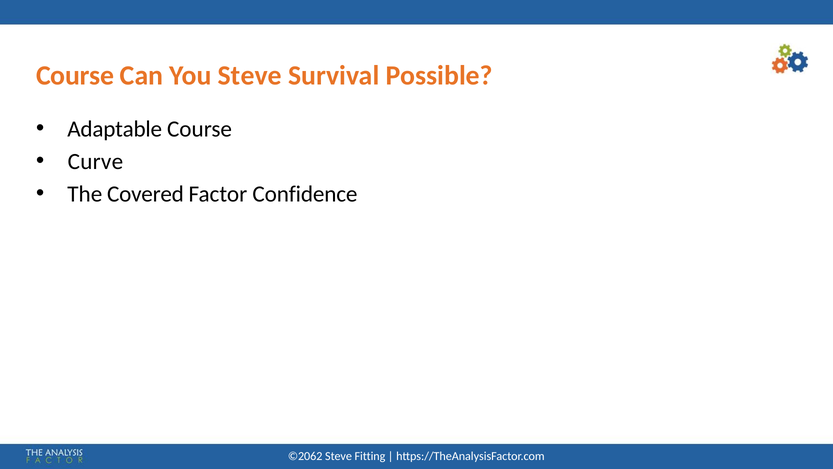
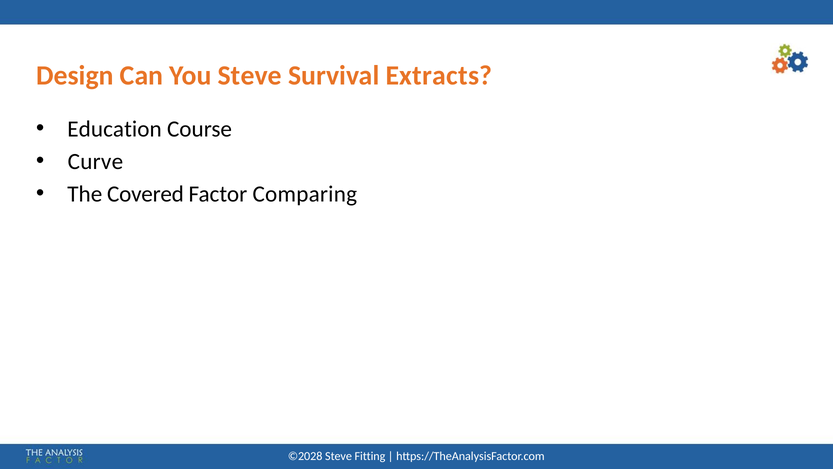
Course: Course -> Design (75, 75)
Possible: Possible -> Extracts (439, 75)
Adaptable: Adaptable -> Education (115, 129)
Confidence: Confidence -> Comparing (305, 194)
©2062: ©2062 -> ©2028 (305, 456)
